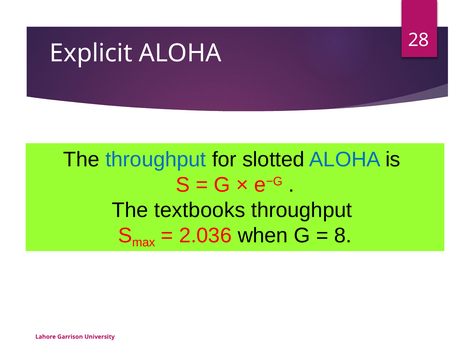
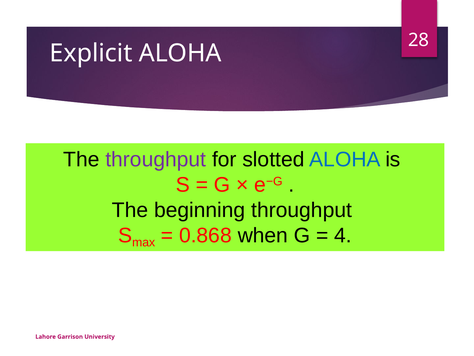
throughput colour: blue -> purple (156, 159)
textbooks: textbooks -> beginning (200, 210)
2.036: 2.036 -> 0.868 (205, 235)
8: 8 -> 4 (343, 235)
